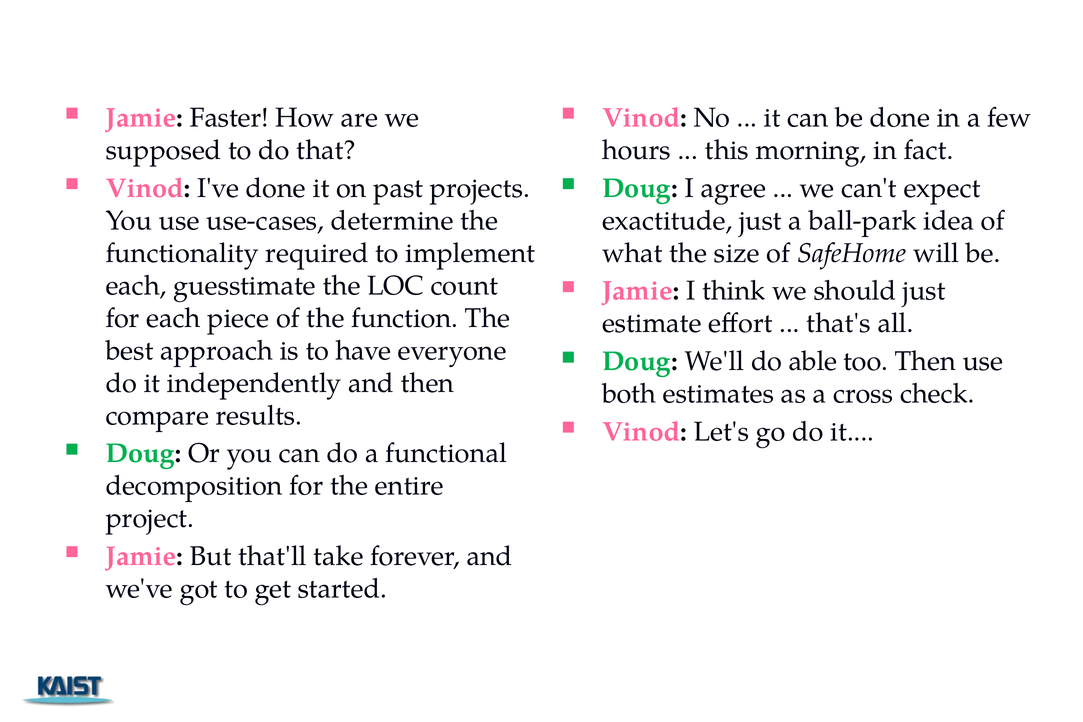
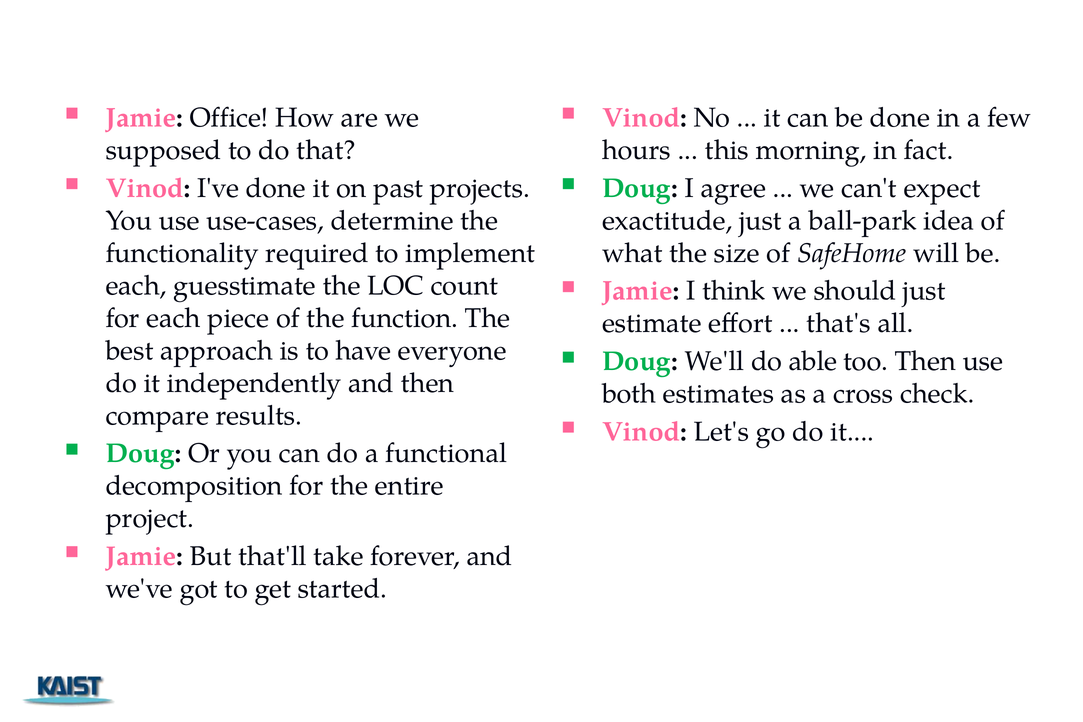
Faster: Faster -> Office (229, 118)
